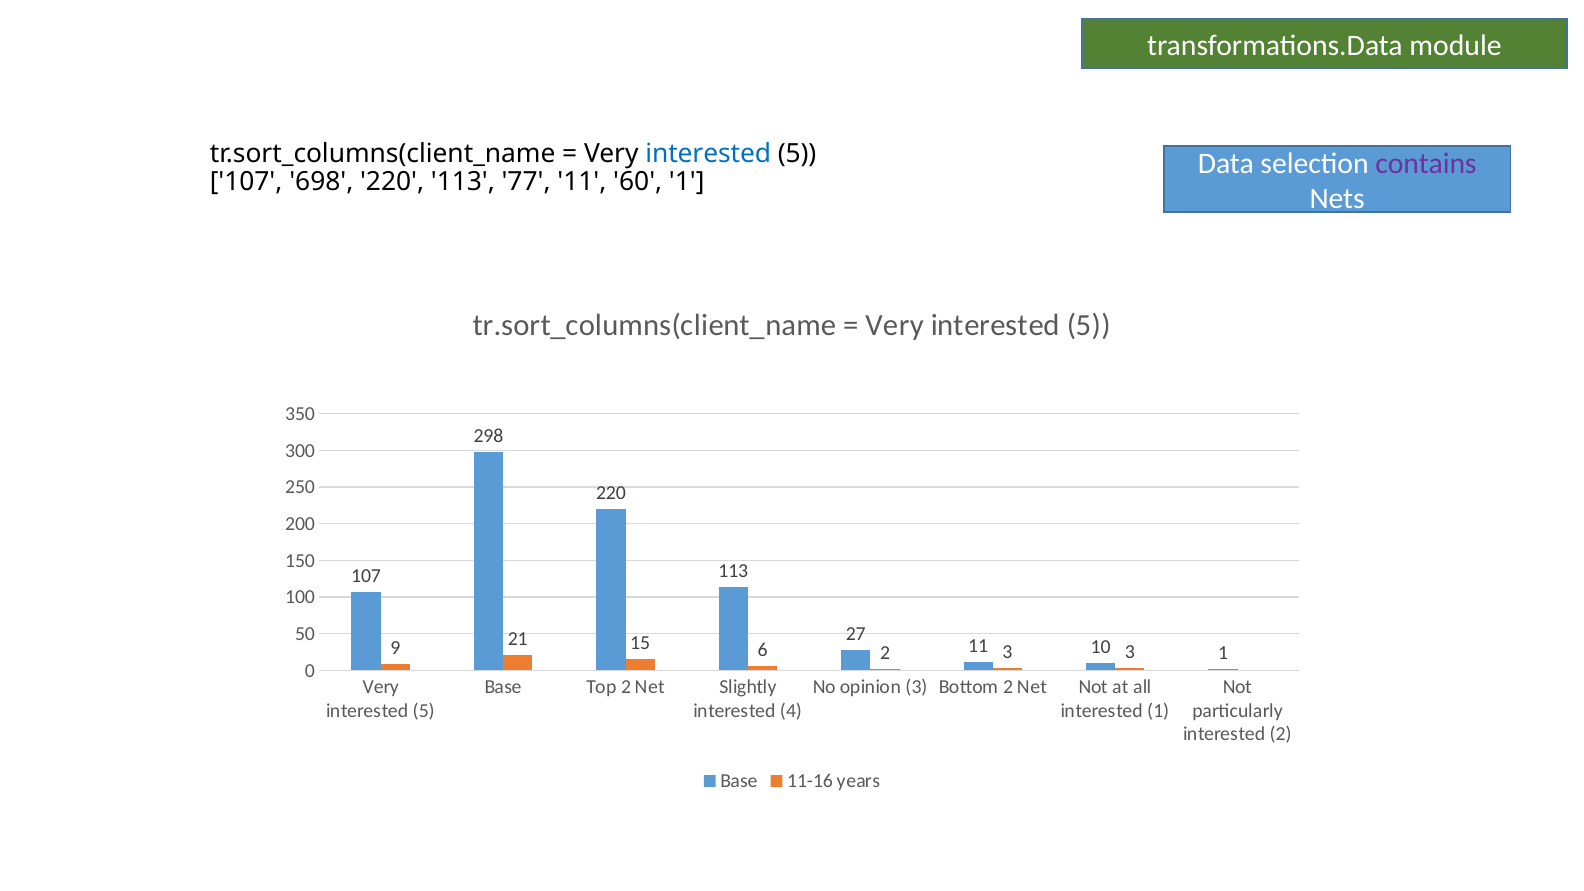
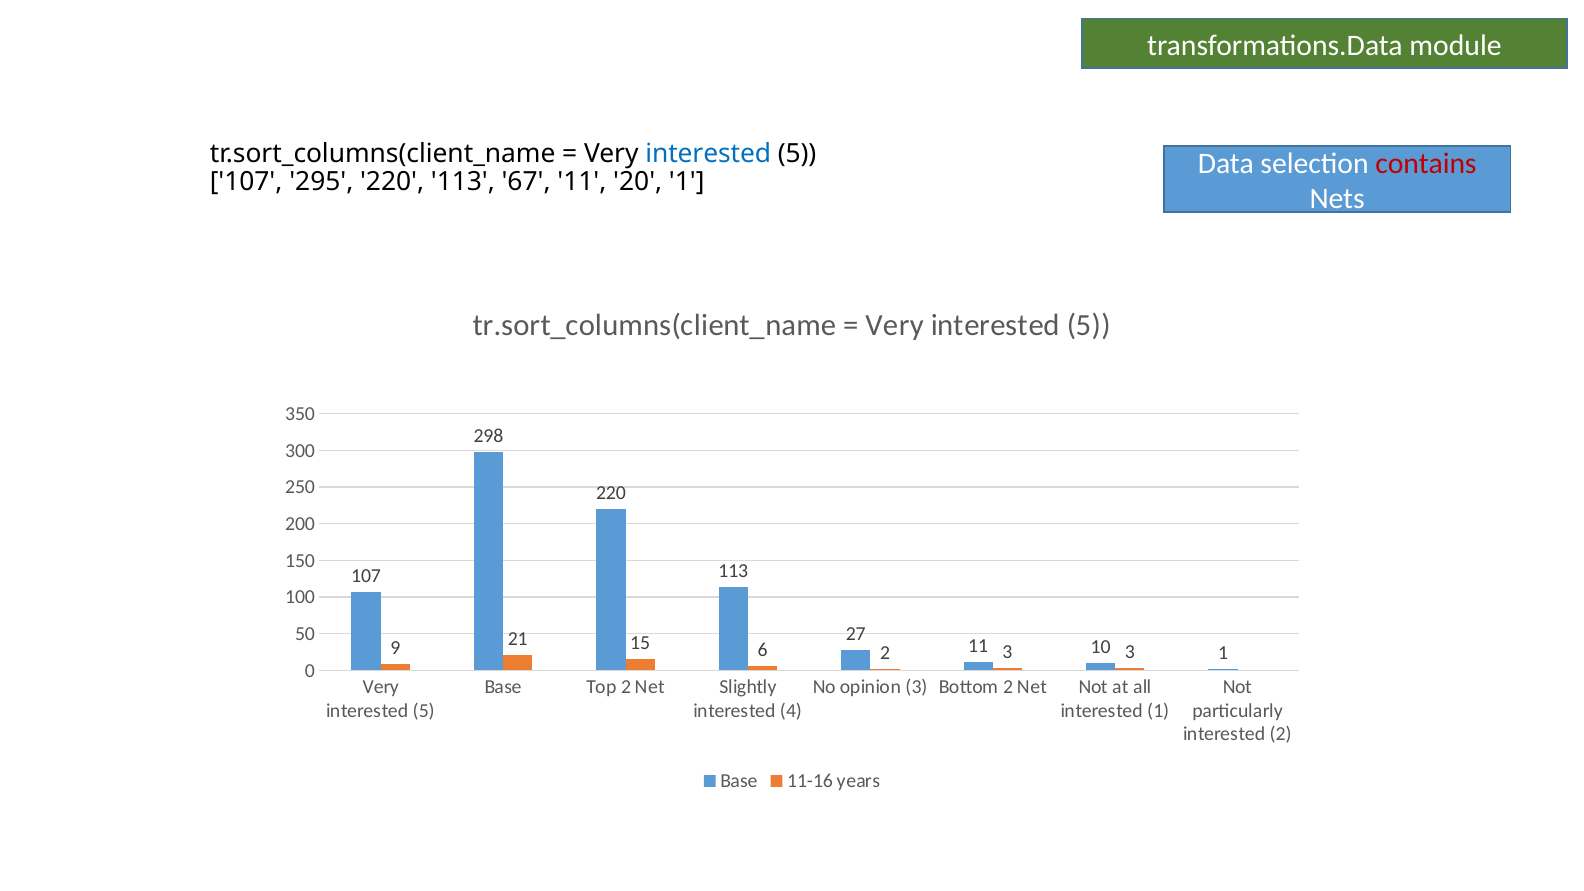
contains colour: purple -> red (1426, 163)
698: 698 -> 295 (321, 182)
77: 77 -> 67 (526, 182)
60: 60 -> 20 (638, 182)
